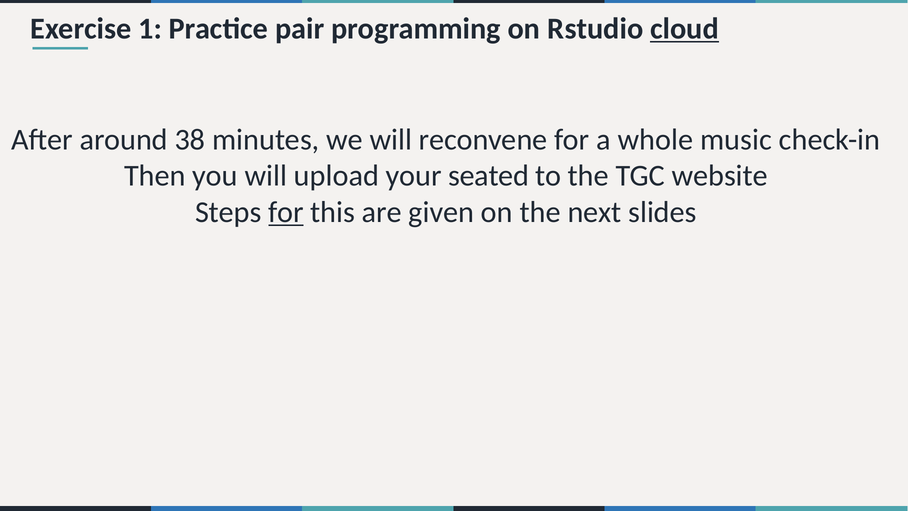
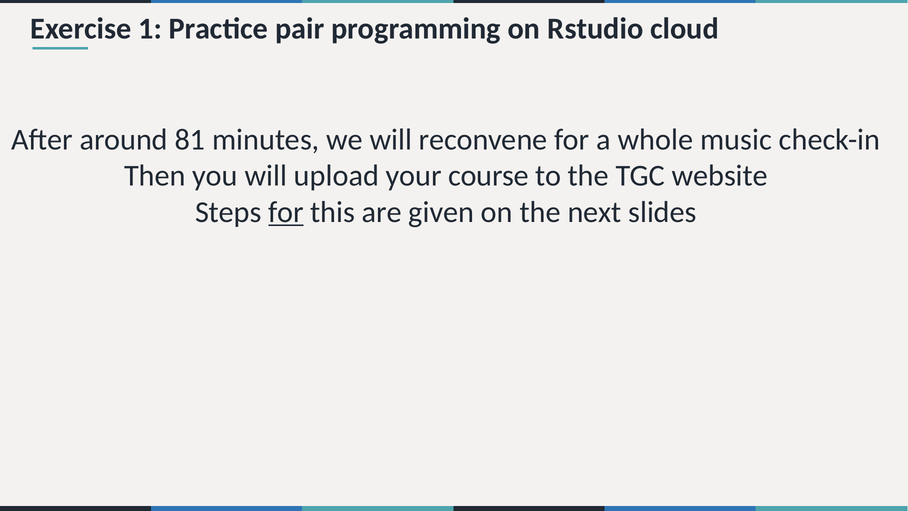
cloud underline: present -> none (685, 29)
38: 38 -> 81 (190, 139)
seated: seated -> course (489, 176)
